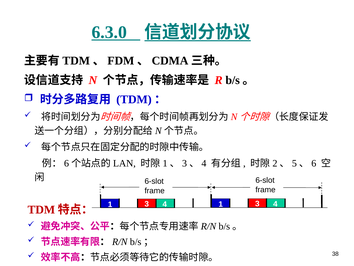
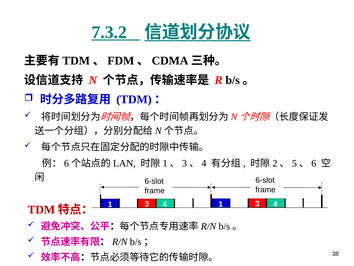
6.3.0: 6.3.0 -> 7.3.2 (109, 32)
